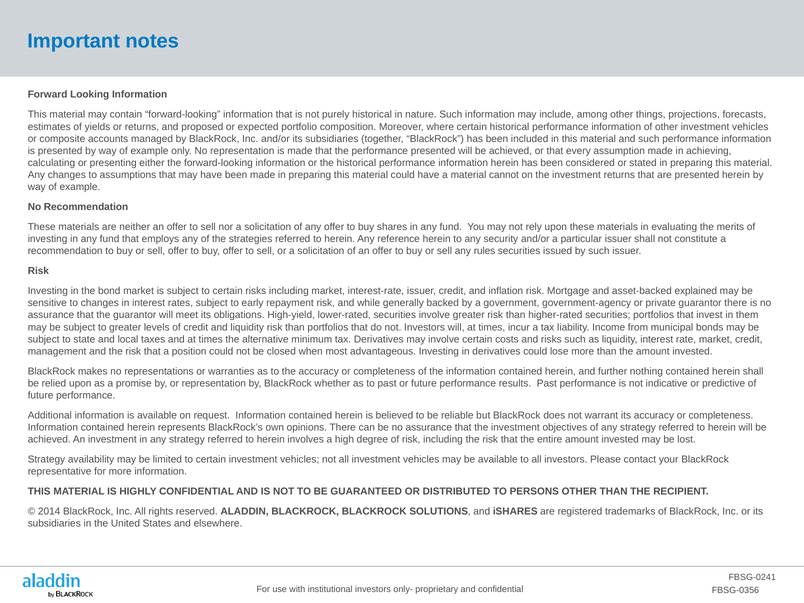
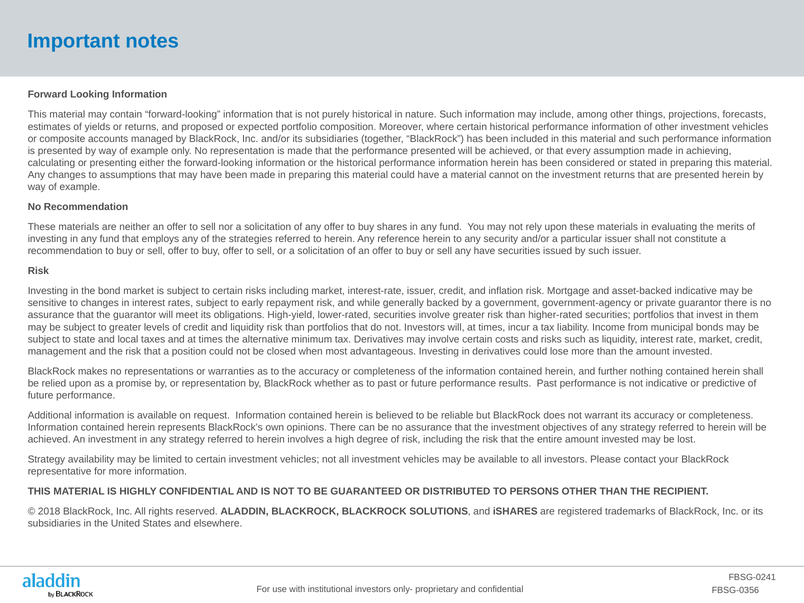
any rules: rules -> have (484, 251)
asset-backed explained: explained -> indicative (696, 291)
2014: 2014 -> 2018 (49, 511)
